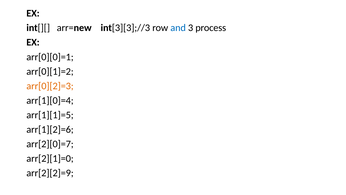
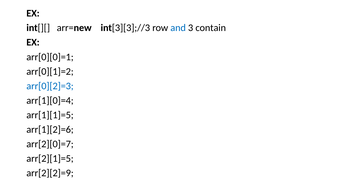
process: process -> contain (211, 28)
arr[0][2]=3 colour: orange -> blue (50, 86)
arr[2][1]=0: arr[2][1]=0 -> arr[2][1]=5 (50, 158)
